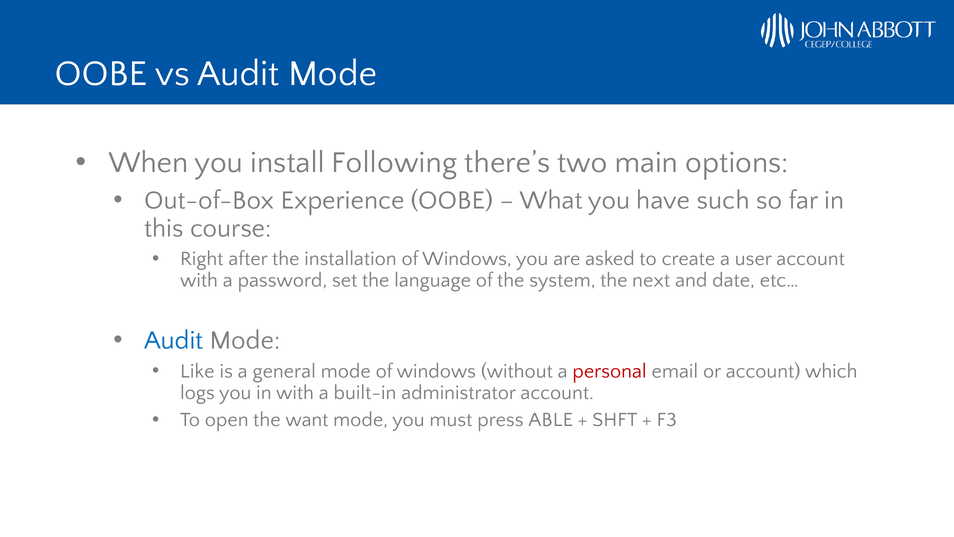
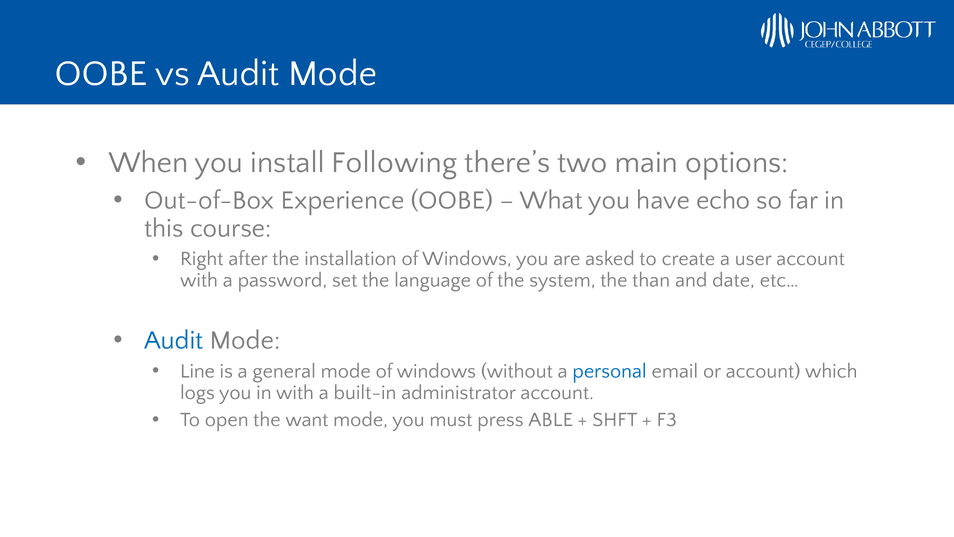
such: such -> echo (723, 200)
next: next -> than (651, 280)
Like: Like -> Line (197, 371)
personal colour: red -> blue (610, 371)
